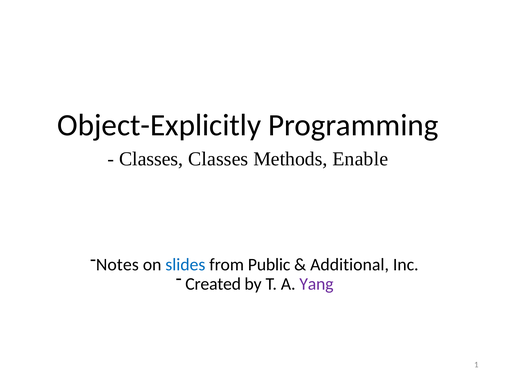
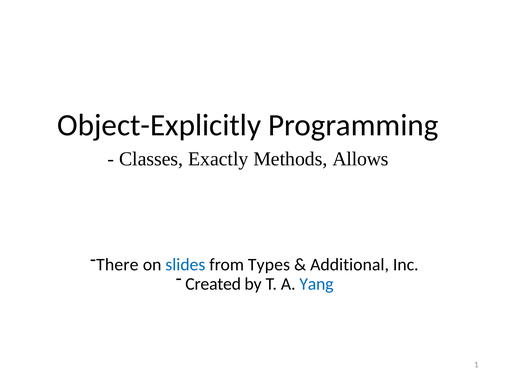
Classes Classes: Classes -> Exactly (218, 159)
Enable: Enable -> Allows (360, 159)
Notes: Notes -> There (117, 265)
Public: Public -> Types (269, 265)
Yang colour: purple -> blue (316, 284)
